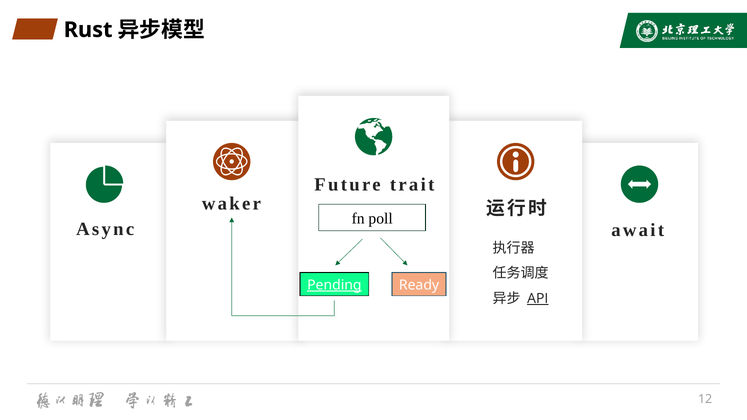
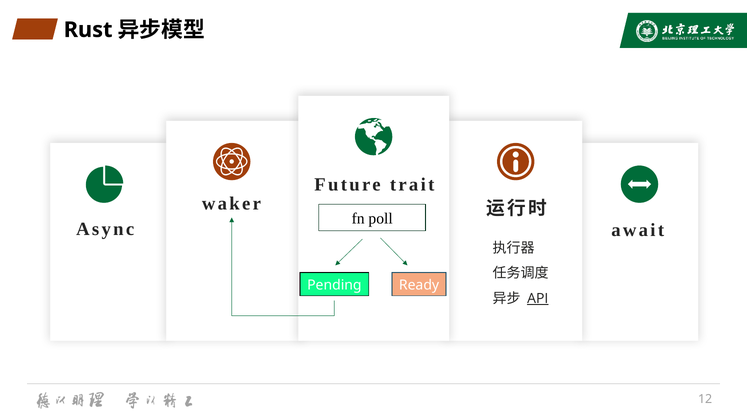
Pending underline: present -> none (334, 285)
